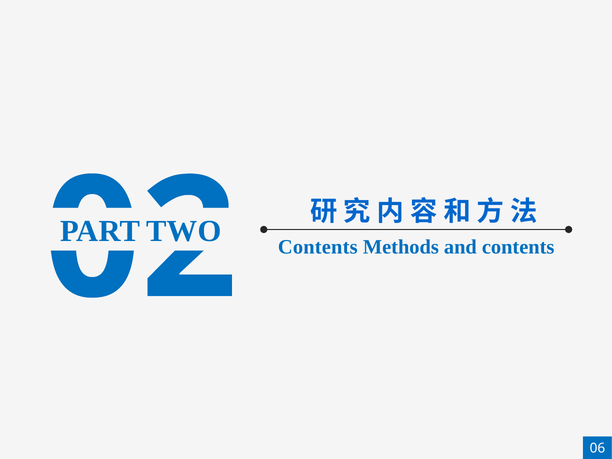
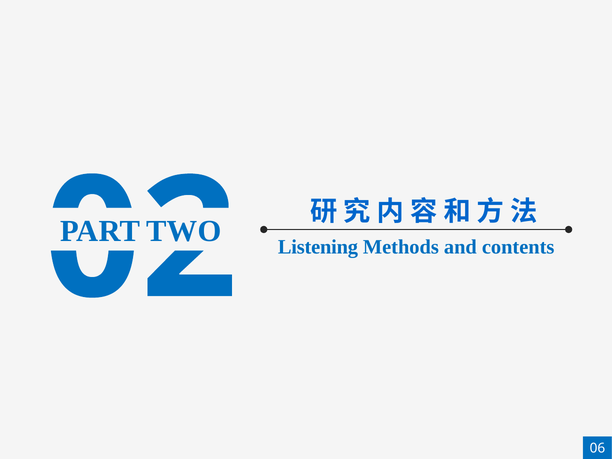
Contents: Contents -> Listening (318, 247)
